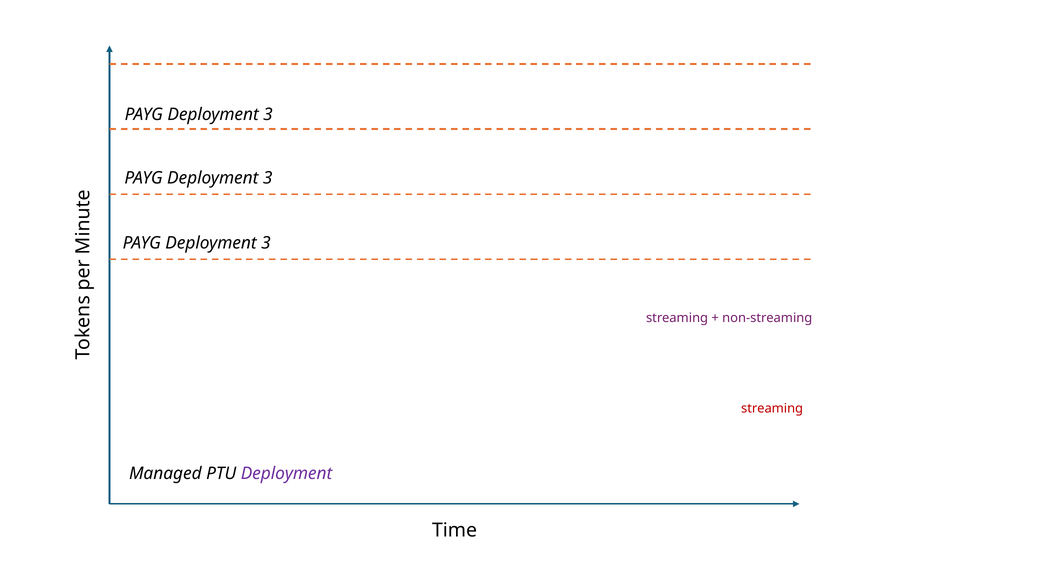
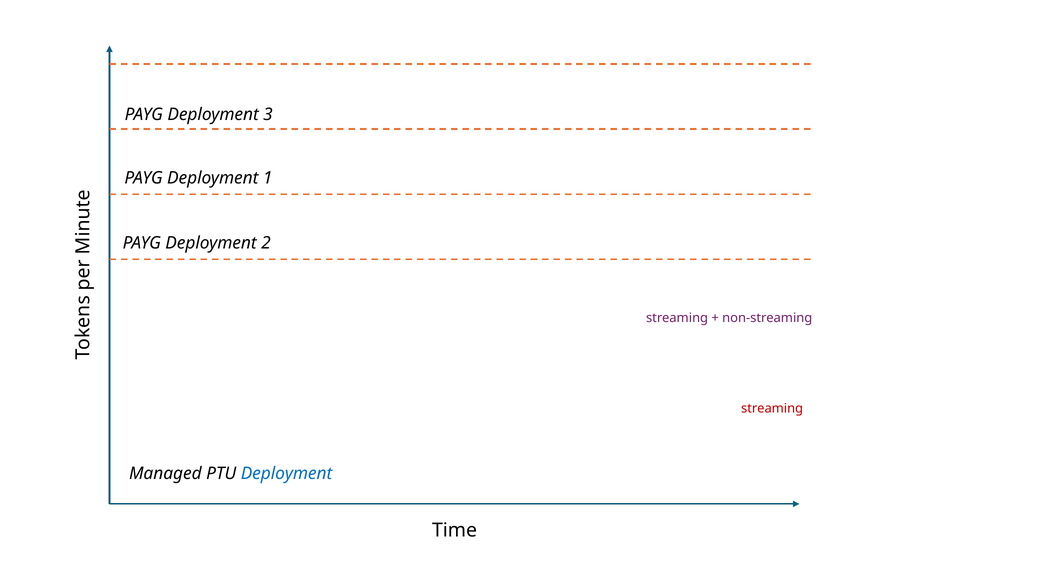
3: 3 -> 1 (268, 178)
3: 3 -> 2 (266, 243)
Deployment colour: purple -> blue (287, 474)
